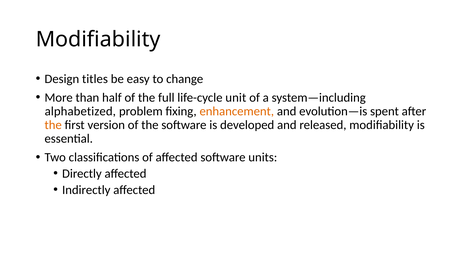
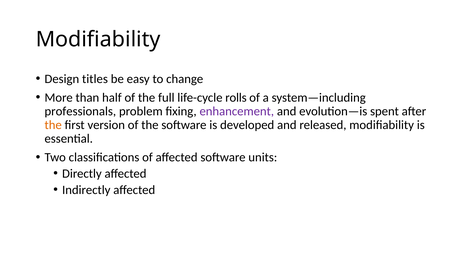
unit: unit -> rolls (236, 97)
alphabetized: alphabetized -> professionals (80, 111)
enhancement colour: orange -> purple (237, 111)
